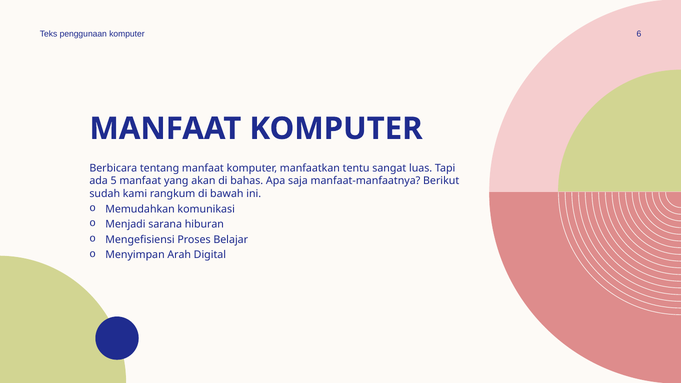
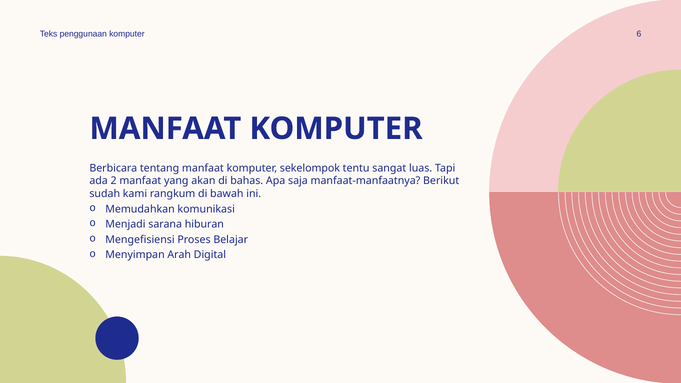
manfaatkan: manfaatkan -> sekelompok (310, 168)
5: 5 -> 2 (114, 181)
